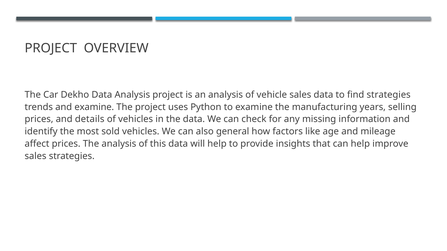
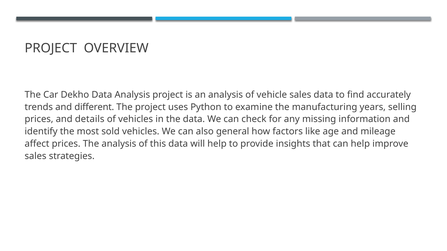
find strategies: strategies -> accurately (389, 95)
and examine: examine -> different (94, 107)
